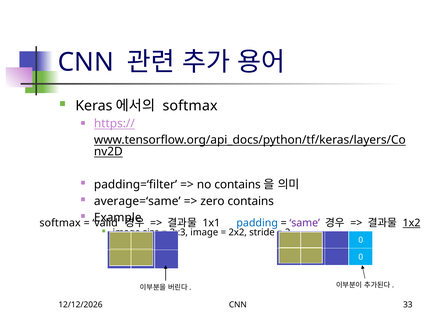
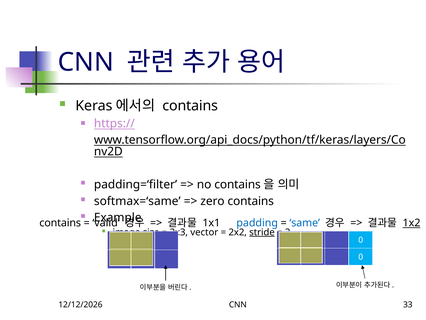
softmax: softmax -> contains (190, 106)
average=‘same: average=‘same -> softmax=‘same (137, 201)
softmax: softmax -> contains (60, 223)
same colour: purple -> blue (305, 223)
image: image -> vector (204, 232)
stride underline: none -> present (262, 232)
